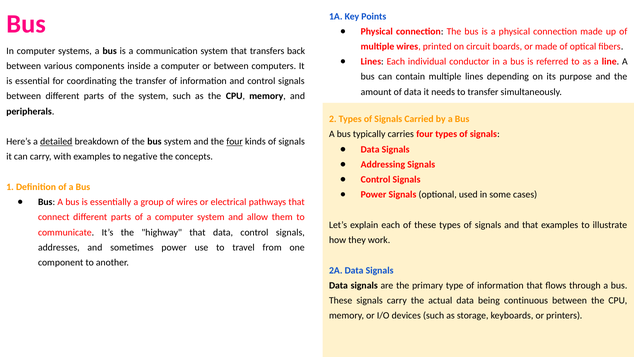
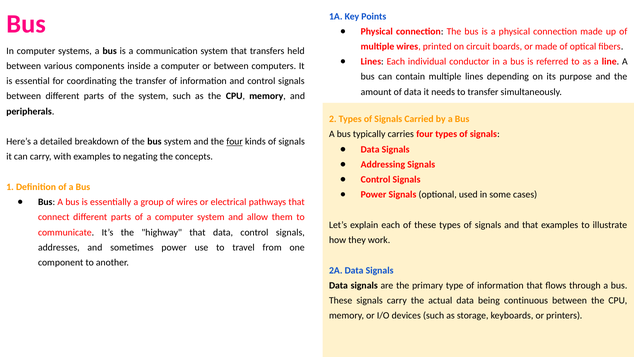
back: back -> held (296, 51)
detailed underline: present -> none (56, 142)
negative: negative -> negating (140, 157)
